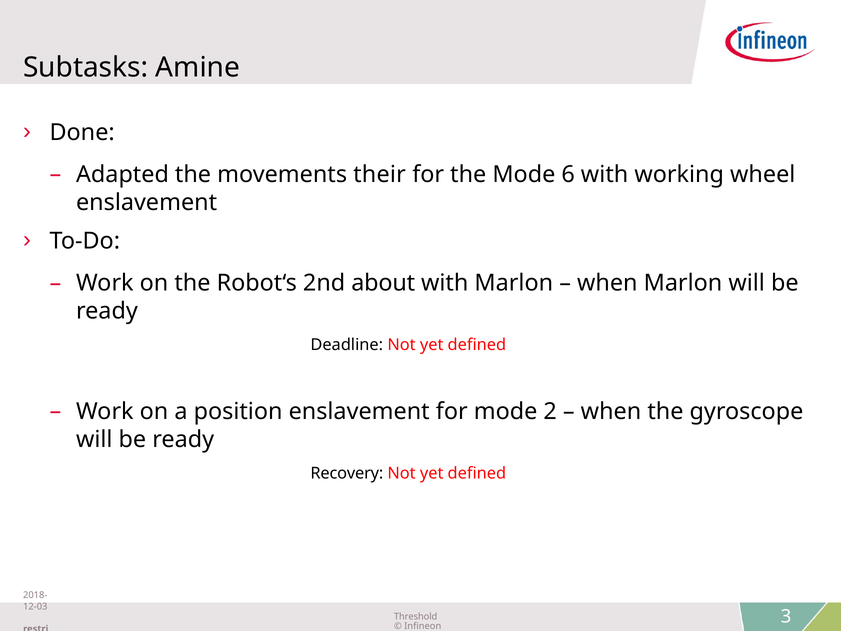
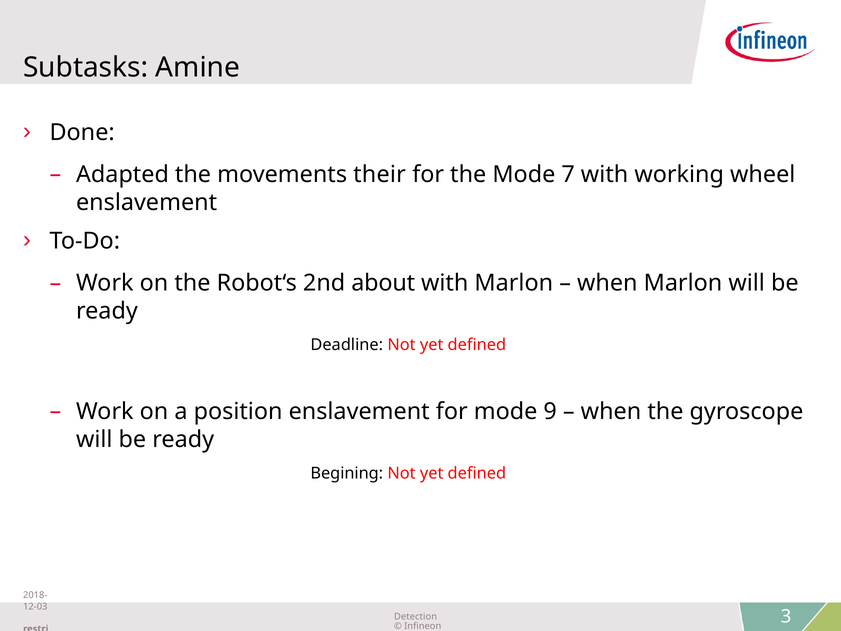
6: 6 -> 7 (568, 174)
2: 2 -> 9 (550, 411)
Recovery: Recovery -> Begining (347, 473)
Threshold: Threshold -> Detection (416, 617)
